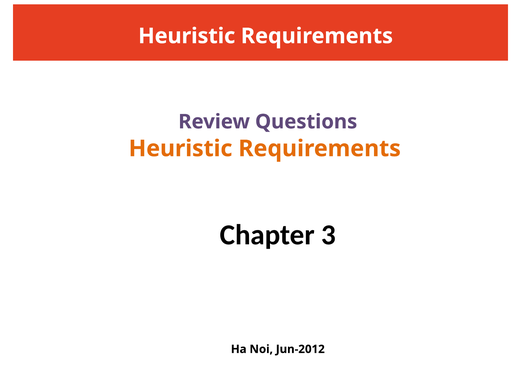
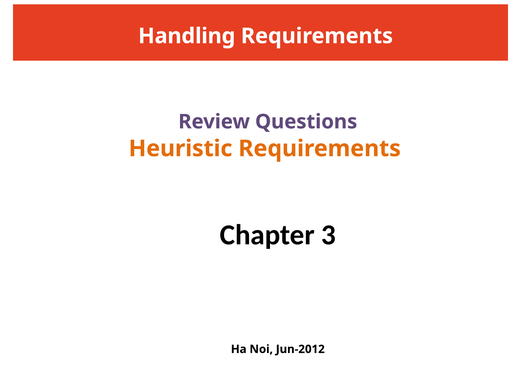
Heuristic: Heuristic -> Handling (187, 36)
